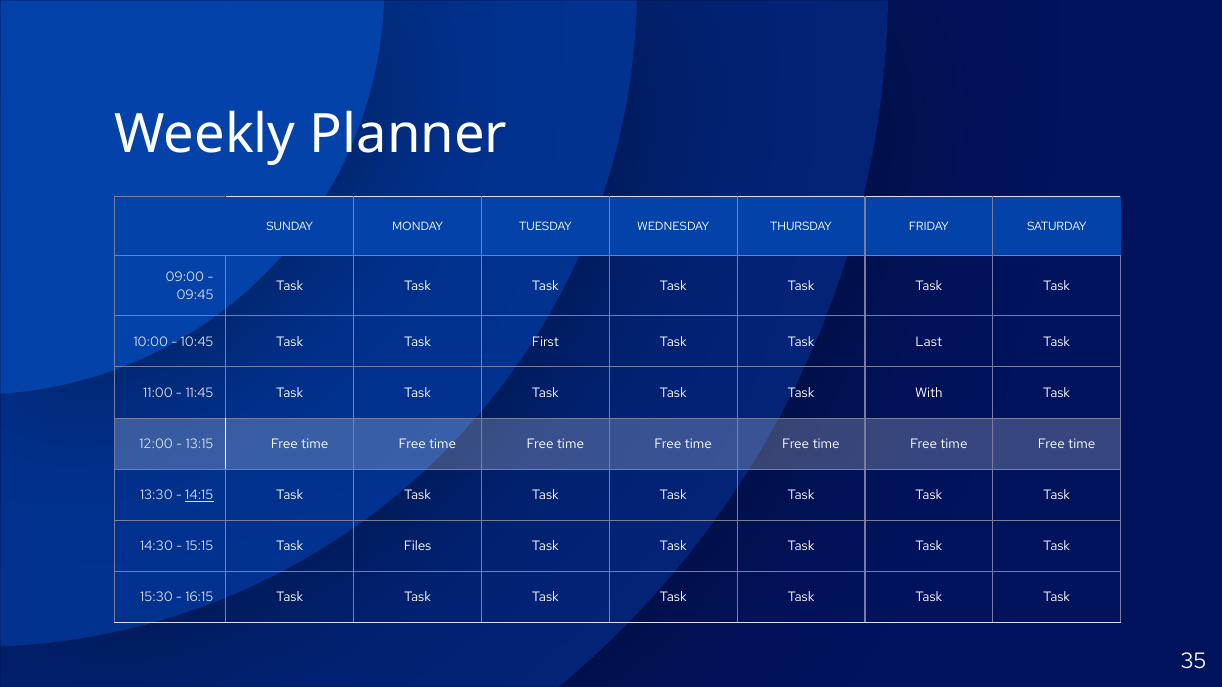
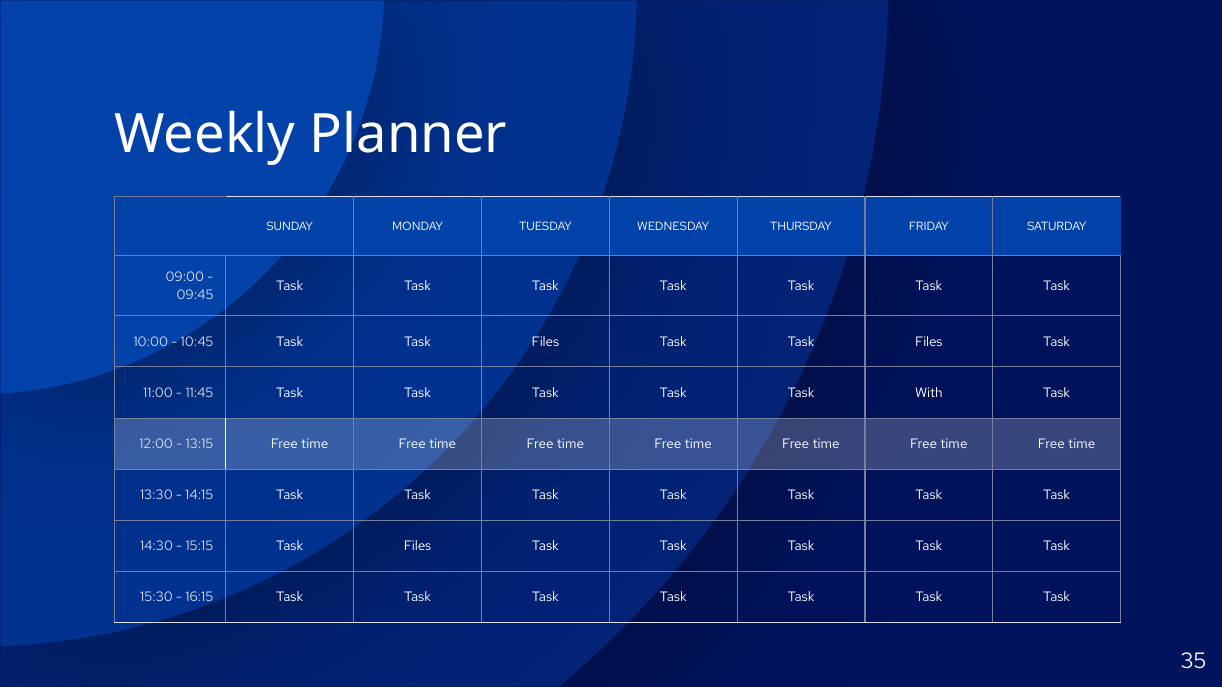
10:45 Task Task First: First -> Files (545, 342)
Last: Last -> Files (929, 342)
14:15 underline: present -> none (199, 495)
